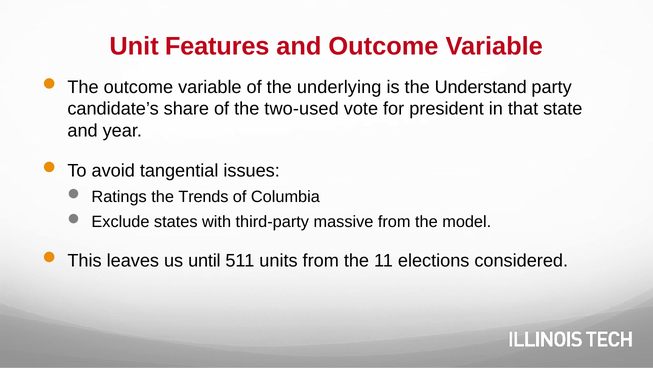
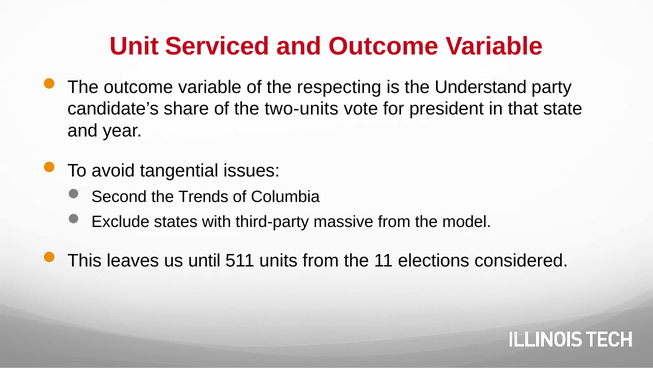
Features: Features -> Serviced (217, 46)
underlying: underlying -> respecting (339, 87)
two-used: two-used -> two-units (302, 109)
Ratings: Ratings -> Second (119, 196)
